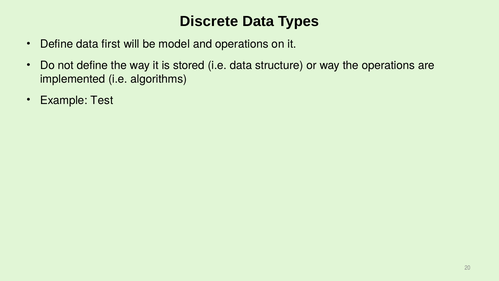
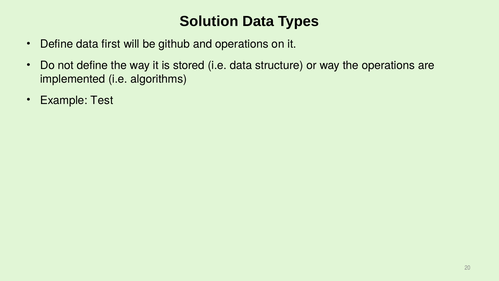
Discrete: Discrete -> Solution (209, 21)
model: model -> github (174, 44)
